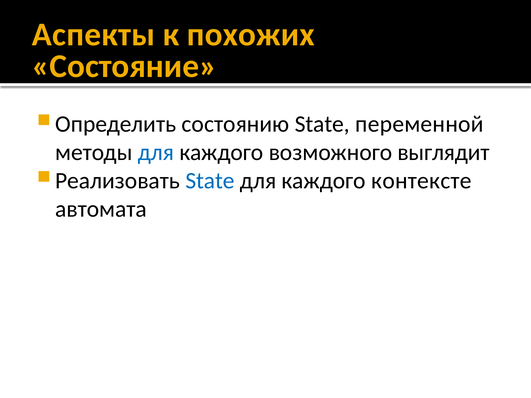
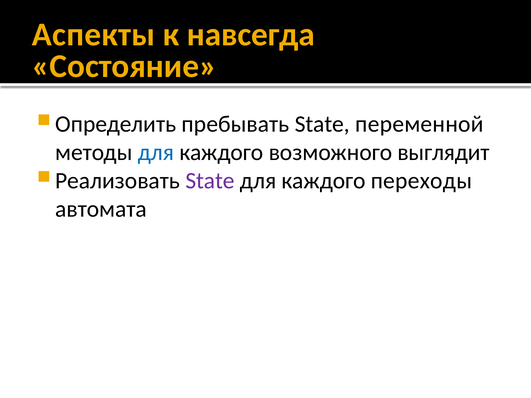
похожих: похожих -> навсегда (251, 34)
состоянию: состоянию -> пребывать (235, 124)
State colour: blue -> purple (210, 181)
контексте: контексте -> переходы (421, 181)
